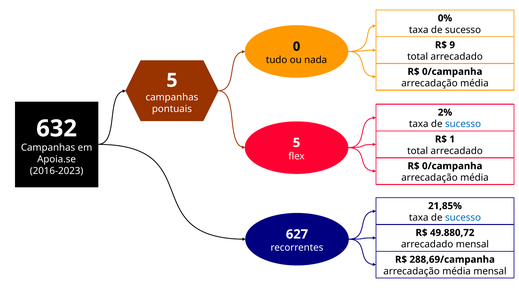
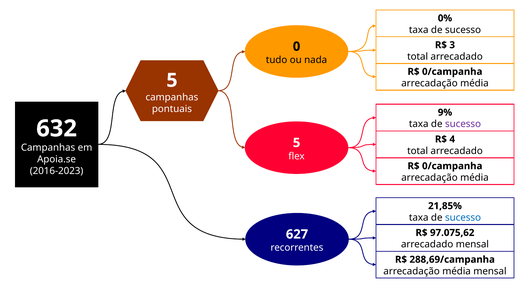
9: 9 -> 3 (452, 45)
2%: 2% -> 9% (445, 112)
sucesso colour: blue -> purple (463, 124)
1: 1 -> 4 (452, 139)
49.880,72: 49.880,72 -> 97.075,62 (452, 233)
